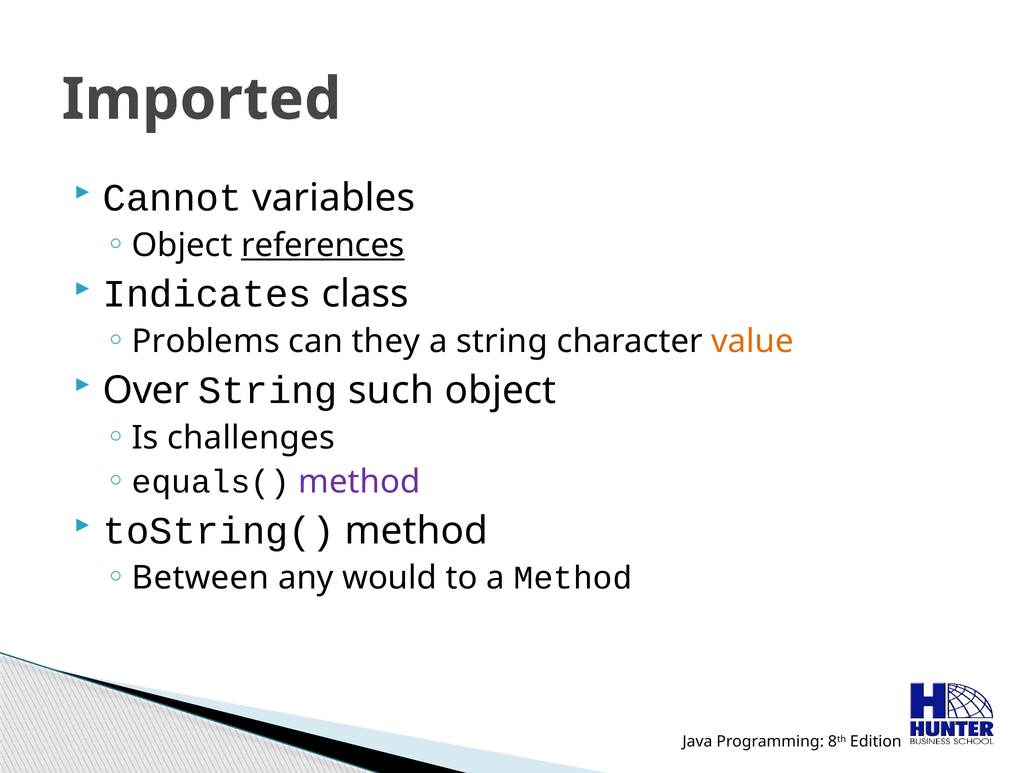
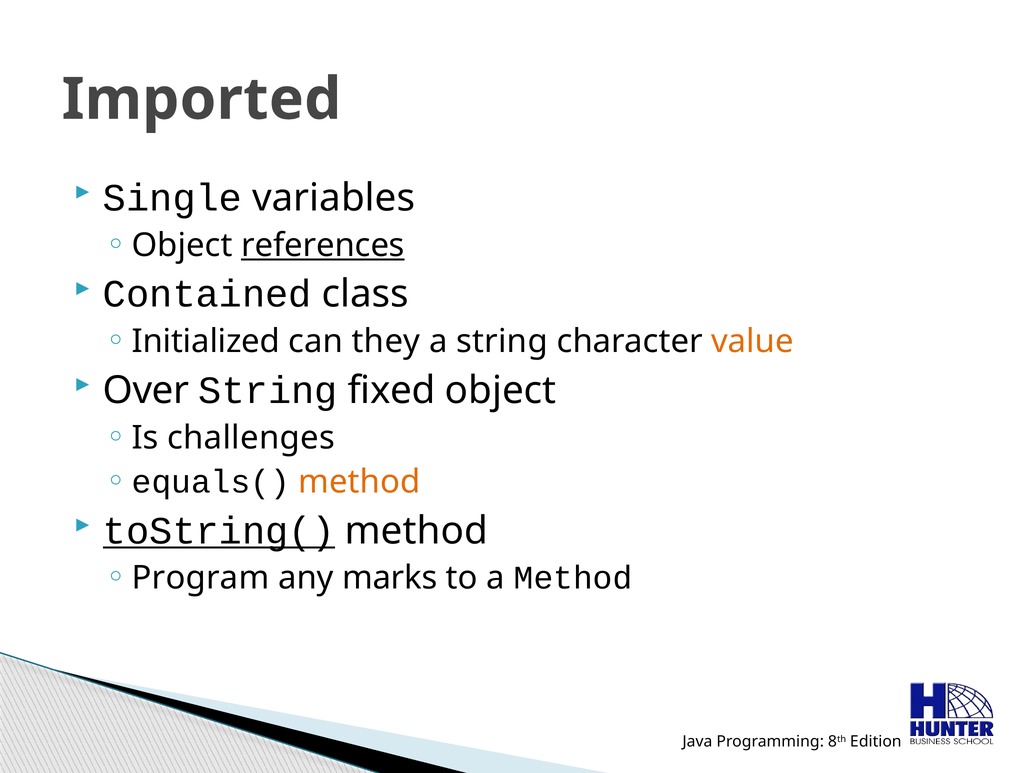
Cannot: Cannot -> Single (173, 198)
Indicates: Indicates -> Contained (207, 294)
Problems: Problems -> Initialized (206, 342)
such: such -> fixed (391, 391)
method colour: purple -> orange (359, 482)
toString( underline: none -> present (219, 531)
Between: Between -> Program (201, 578)
would: would -> marks (390, 578)
